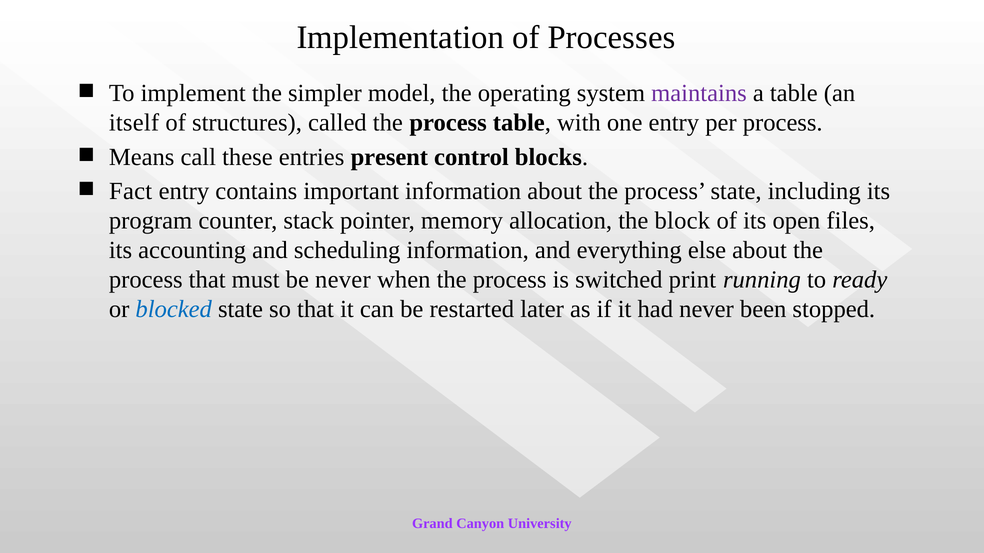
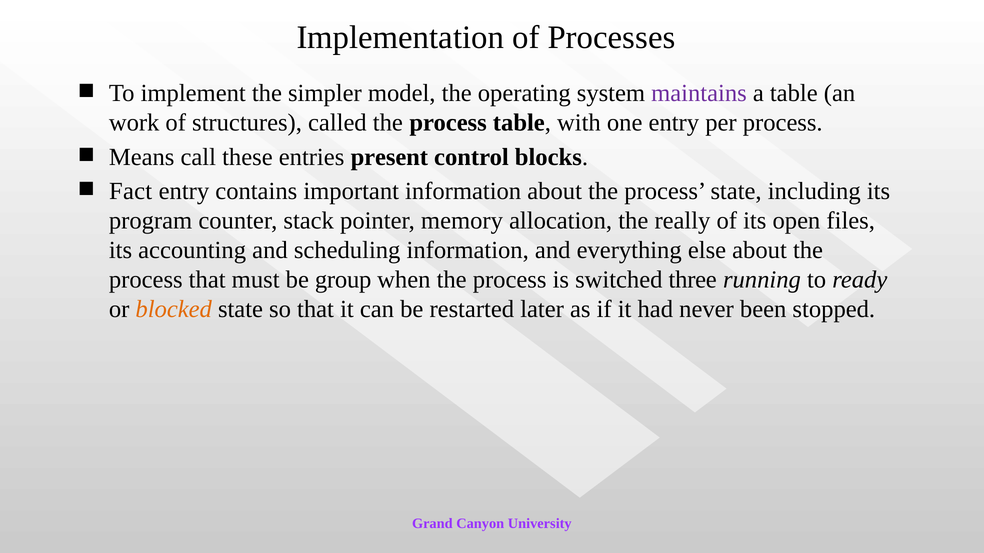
itself: itself -> work (134, 123)
block: block -> really (682, 221)
be never: never -> group (343, 280)
print: print -> three (693, 280)
blocked colour: blue -> orange (174, 310)
